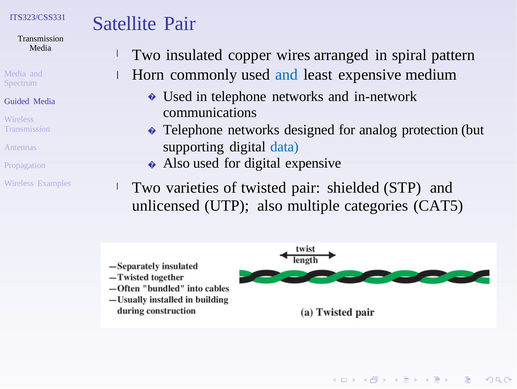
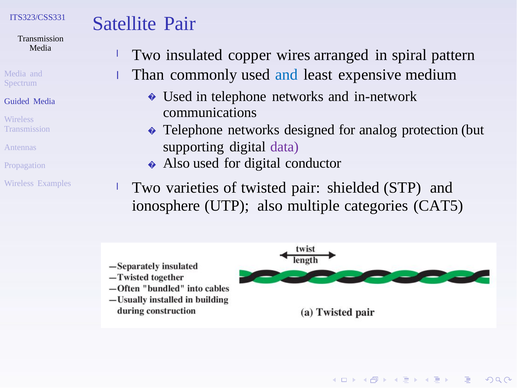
Horn: Horn -> Than (148, 75)
data colour: blue -> purple (284, 147)
digital expensive: expensive -> conductor (313, 163)
unlicensed: unlicensed -> ionosphere (166, 206)
